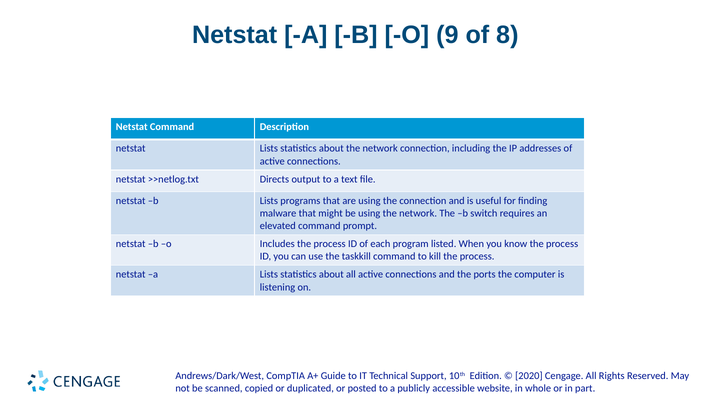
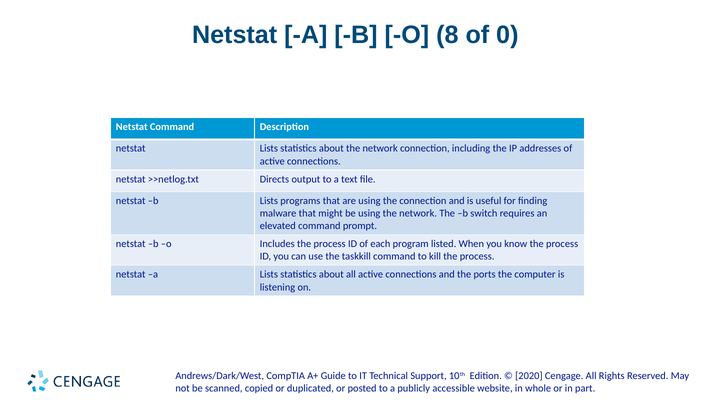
9: 9 -> 8 (447, 35)
8: 8 -> 0 (507, 35)
